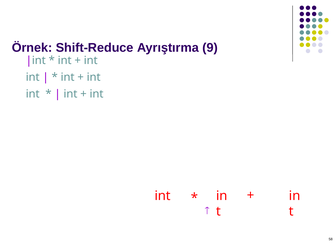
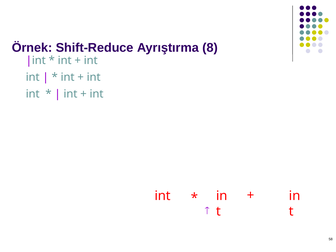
9: 9 -> 8 (210, 48)
